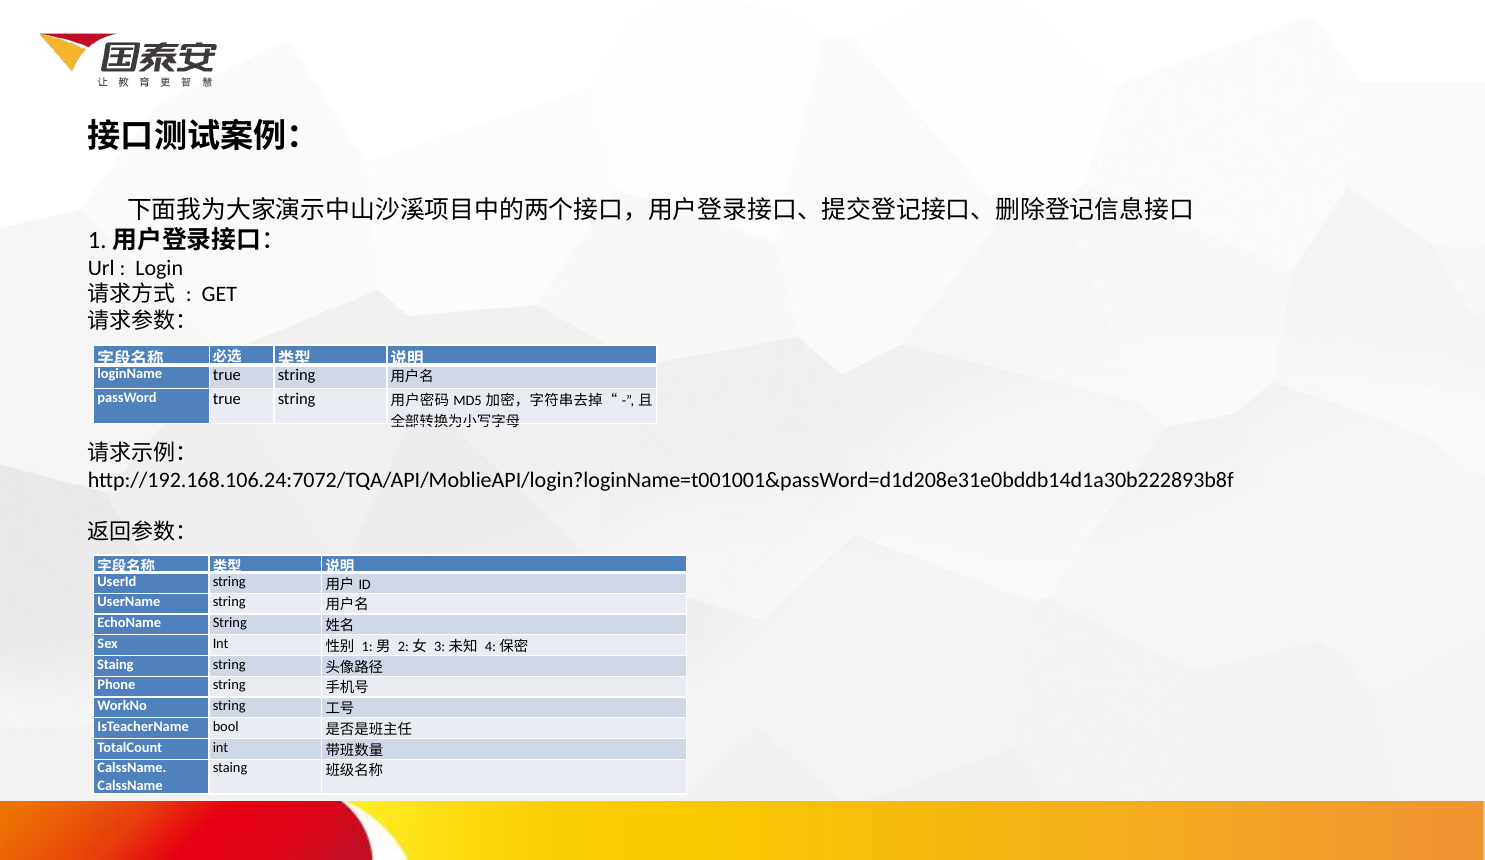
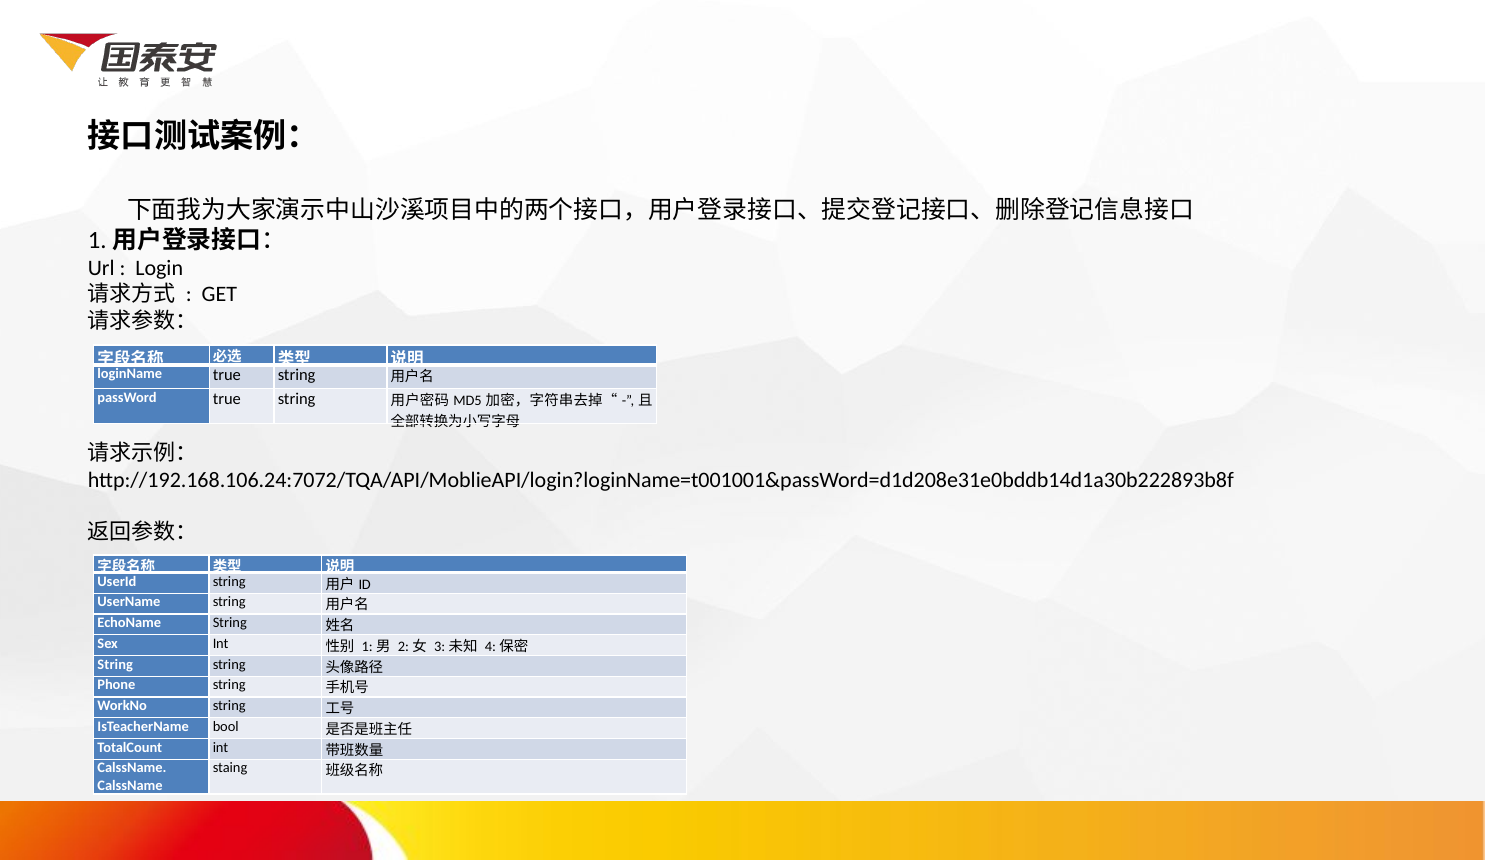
Staing: Staing -> String (115, 664)
